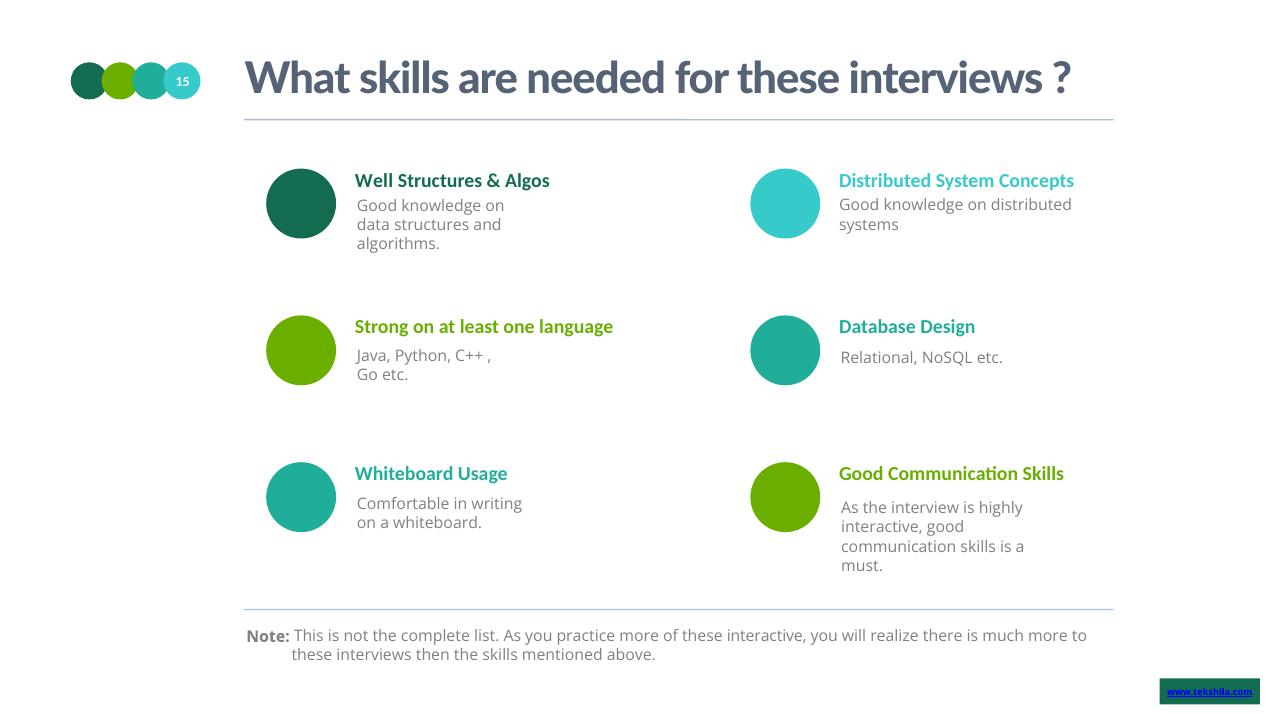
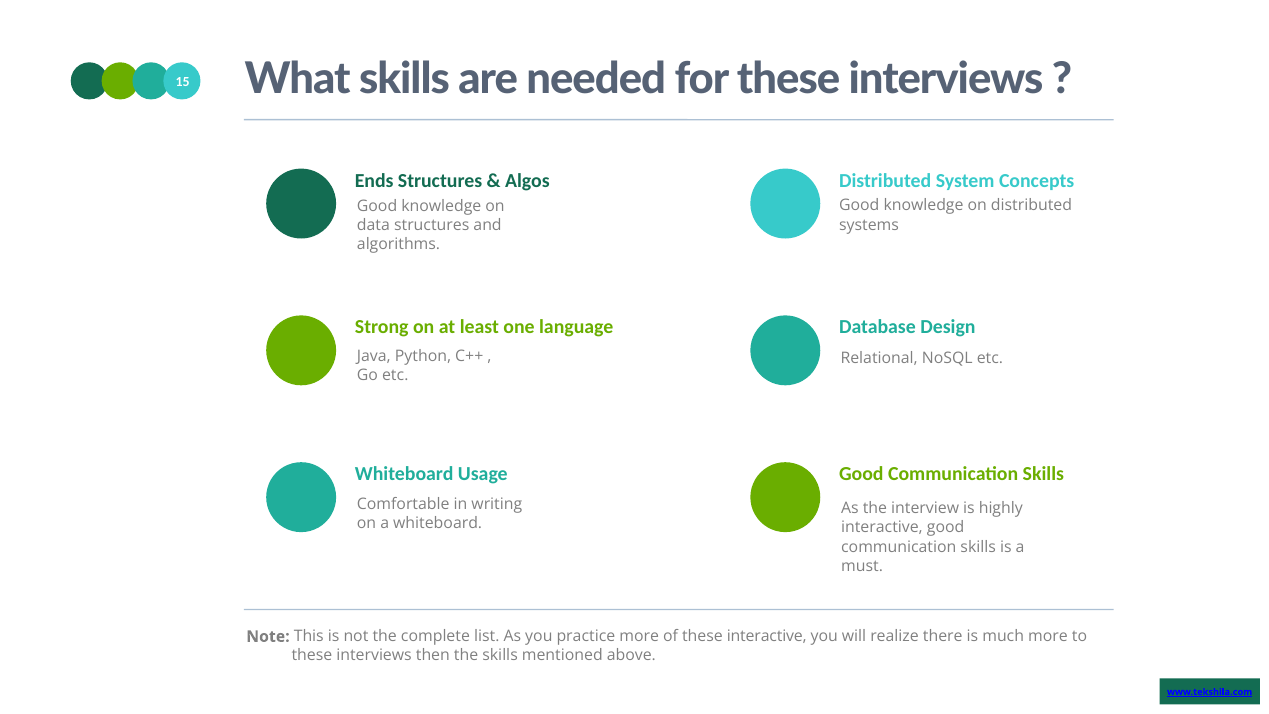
Well: Well -> Ends (374, 180)
